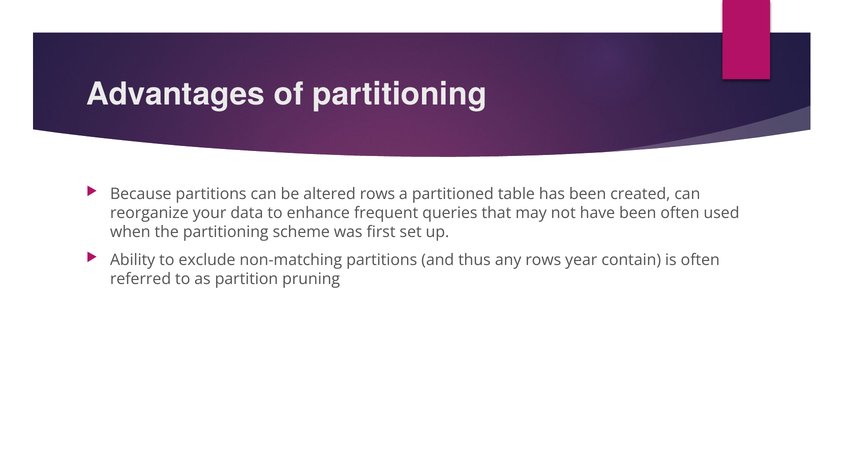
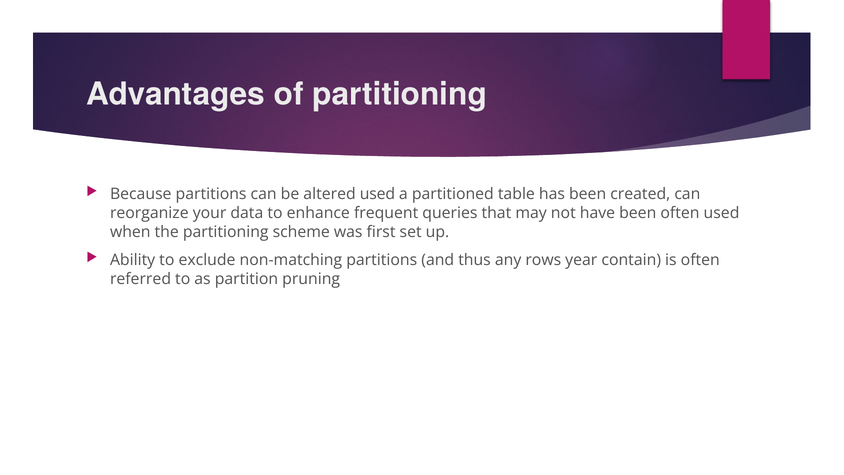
altered rows: rows -> used (377, 194)
